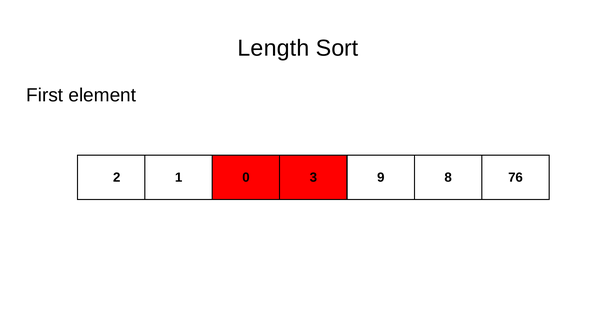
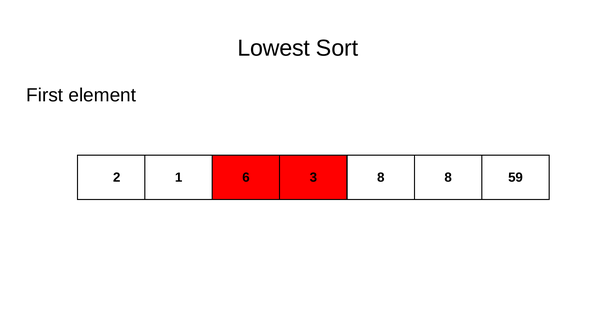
Length: Length -> Lowest (274, 48)
0: 0 -> 6 (246, 178)
3 9: 9 -> 8 (381, 178)
76: 76 -> 59 (516, 178)
